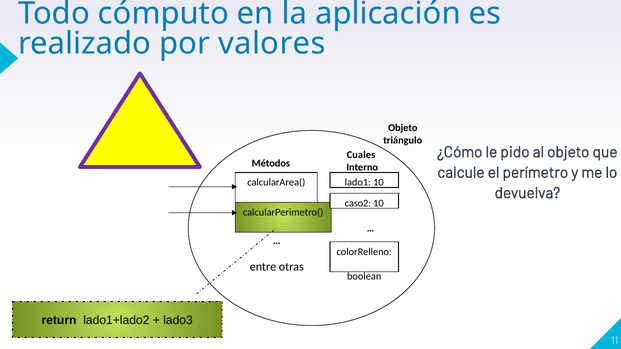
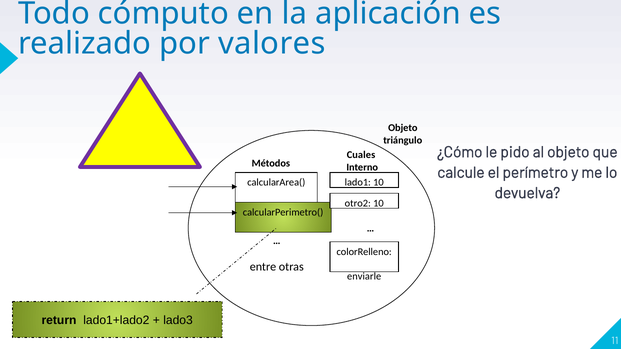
caso2: caso2 -> otro2 (358, 204)
boolean: boolean -> enviarle (364, 277)
